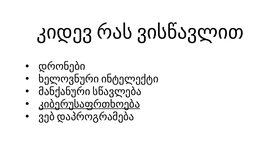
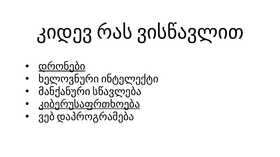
დრონები underline: none -> present (62, 67)
